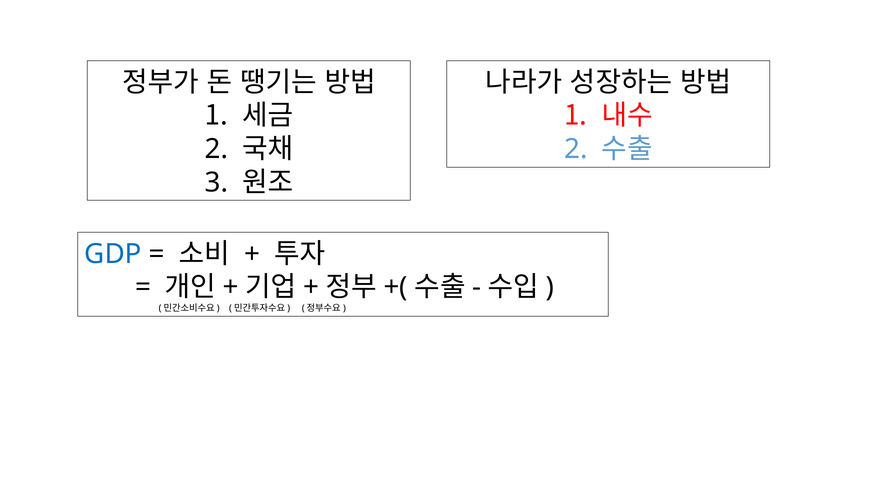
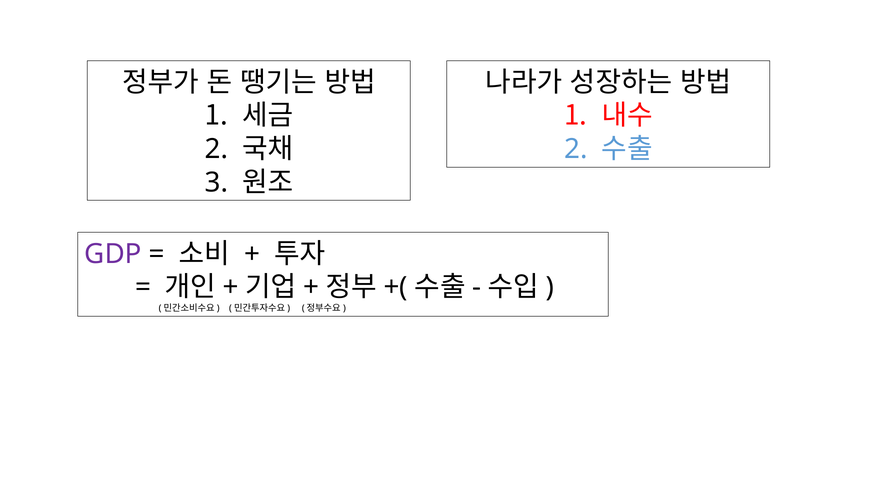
GDP colour: blue -> purple (113, 254)
